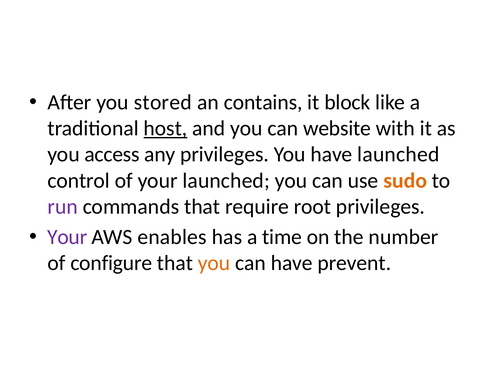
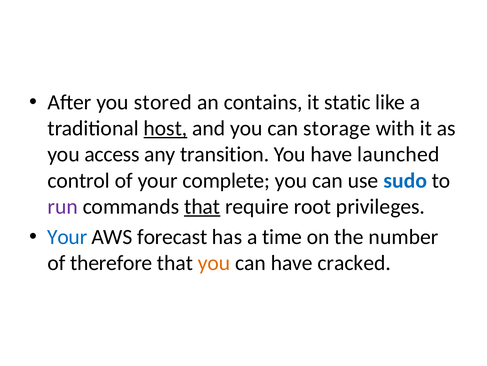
block: block -> static (347, 102)
website: website -> storage (337, 128)
any privileges: privileges -> transition (225, 154)
your launched: launched -> complete (226, 180)
sudo colour: orange -> blue (405, 180)
that underline: none -> present (202, 206)
Your colour: purple -> blue (67, 237)
enables: enables -> forecast (172, 237)
configure: configure -> therefore (111, 263)
prevent: prevent -> cracked (354, 263)
